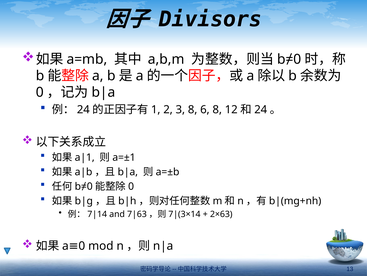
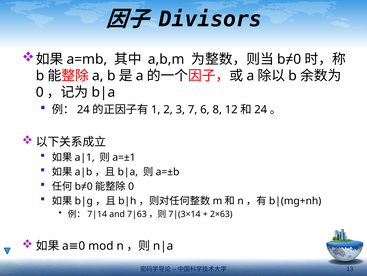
3 8: 8 -> 7 (193, 109)
